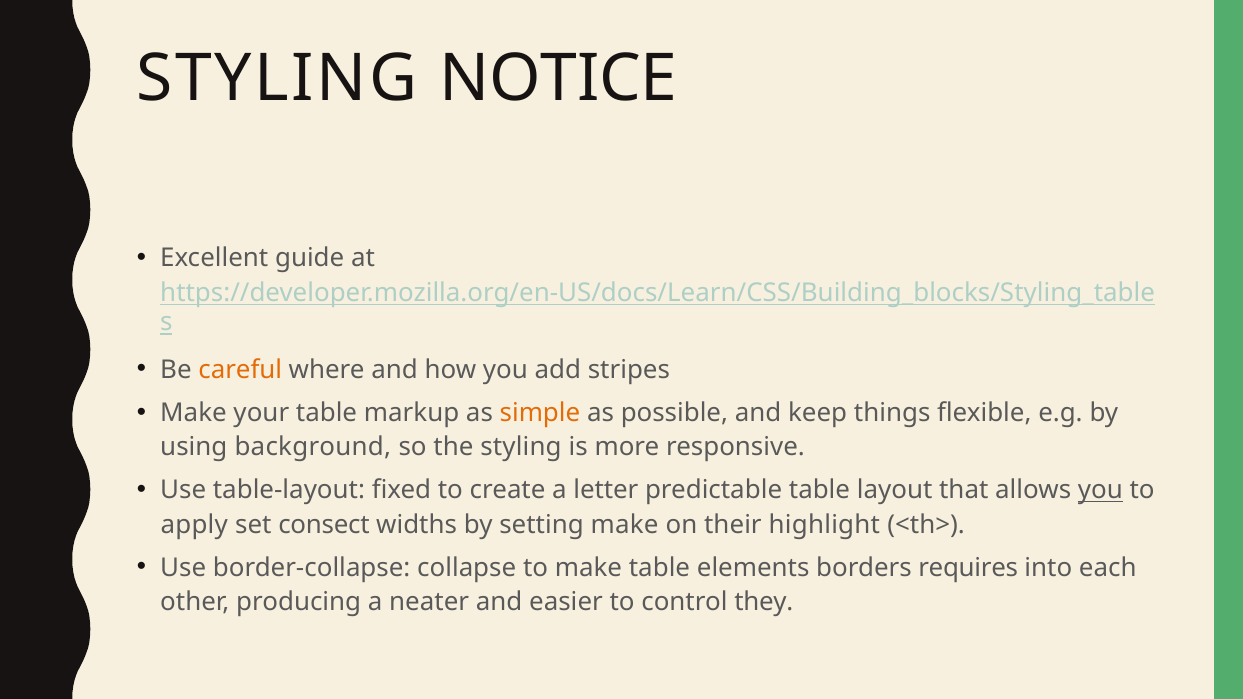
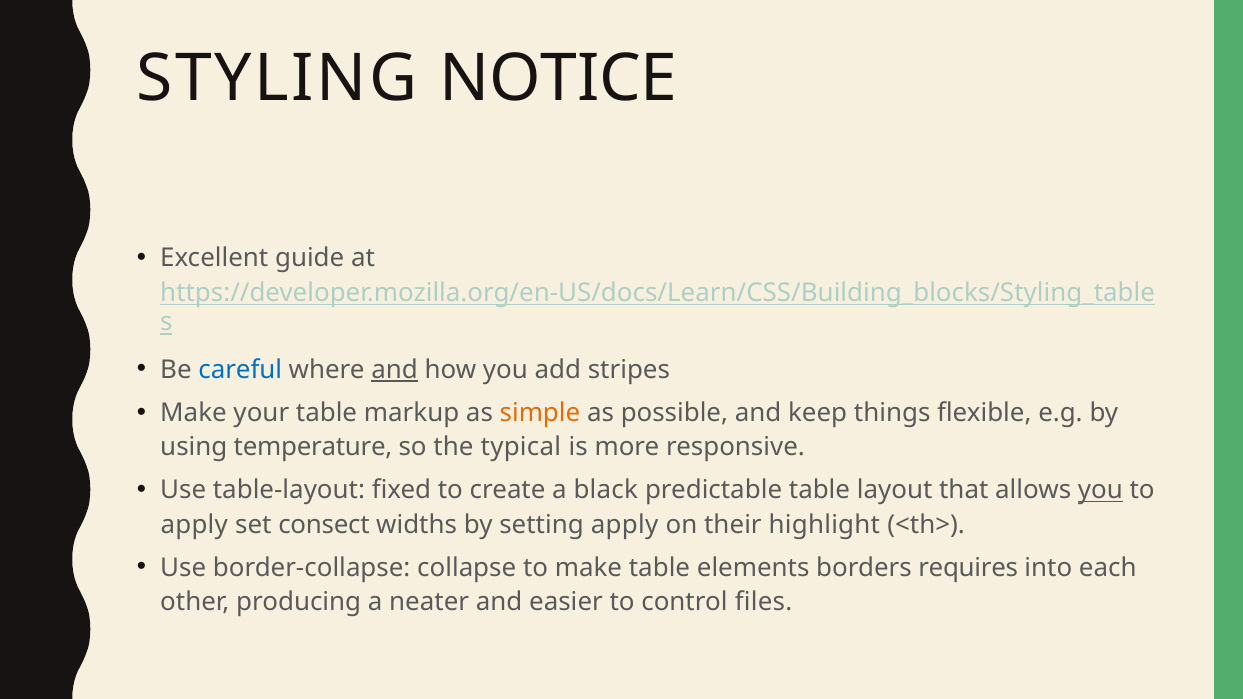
careful colour: orange -> blue (240, 370)
and underline: none -> present (395, 370)
background: background -> temperature (313, 447)
the styling: styling -> typical (521, 447)
letter: letter -> black (606, 490)
setting make: make -> apply (625, 525)
they: they -> files (764, 602)
